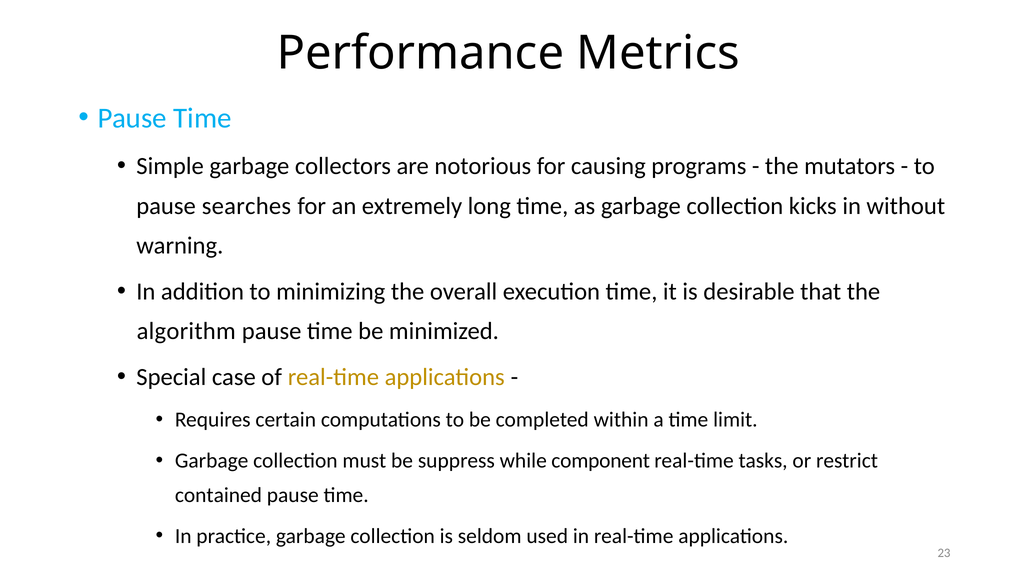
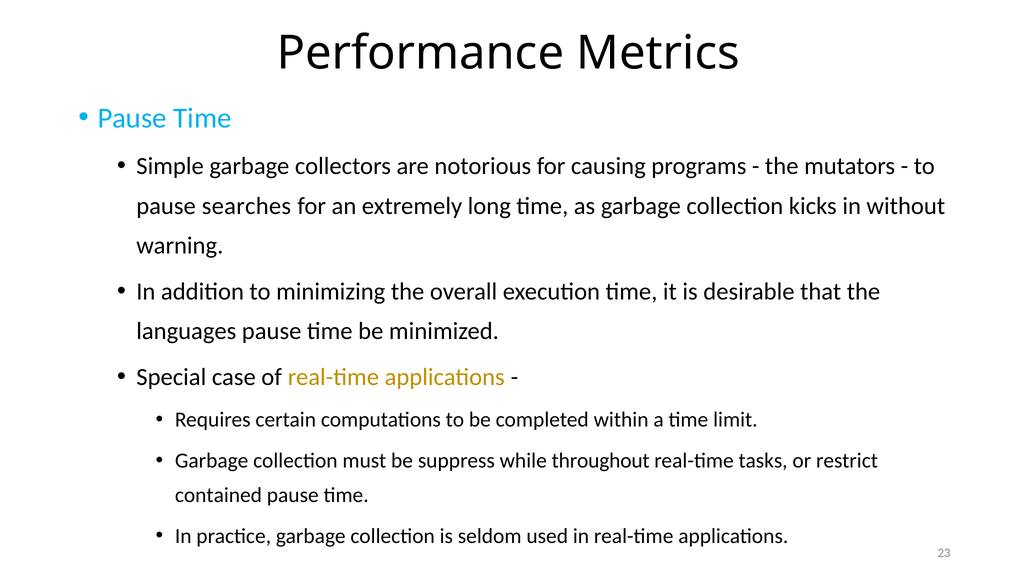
algorithm: algorithm -> languages (186, 331)
component: component -> throughout (601, 461)
